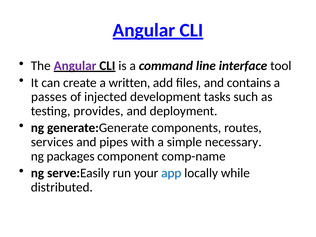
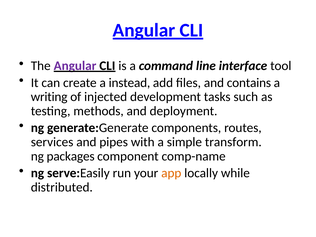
written: written -> instead (129, 83)
passes: passes -> writing (49, 97)
provides: provides -> methods (99, 111)
necessary: necessary -> transform (233, 142)
app colour: blue -> orange (171, 173)
